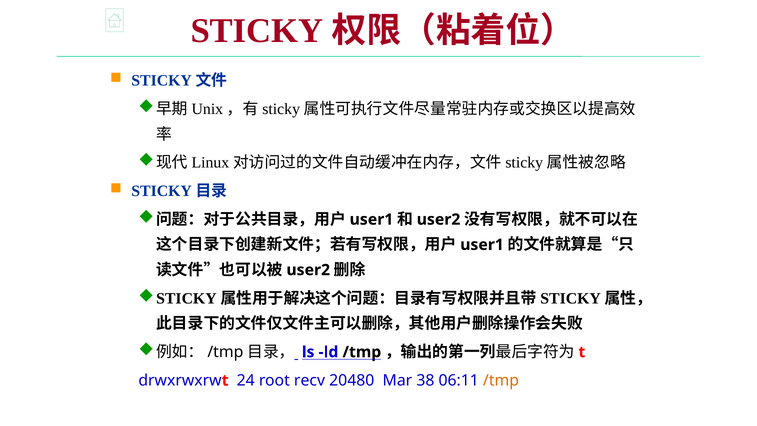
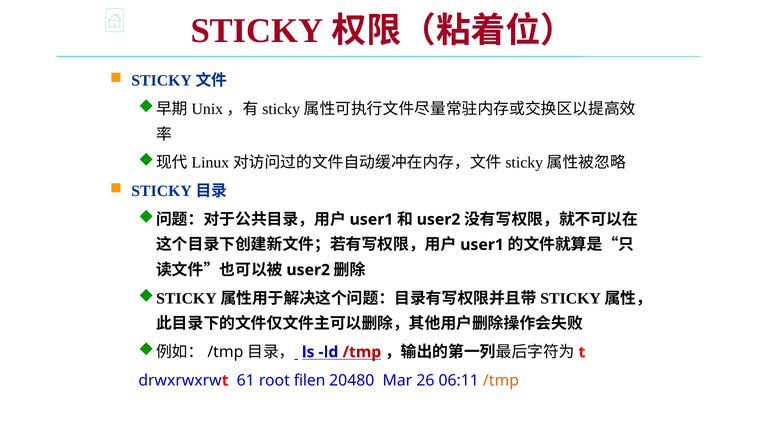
/tmp colour: black -> red (362, 352)
24: 24 -> 61 (246, 380)
recv: recv -> filen (310, 380)
38: 38 -> 26 (425, 380)
